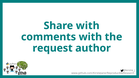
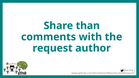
Share with: with -> than (88, 26)
